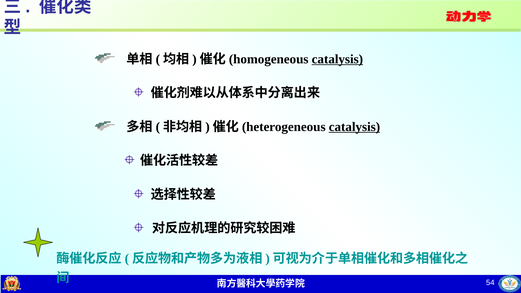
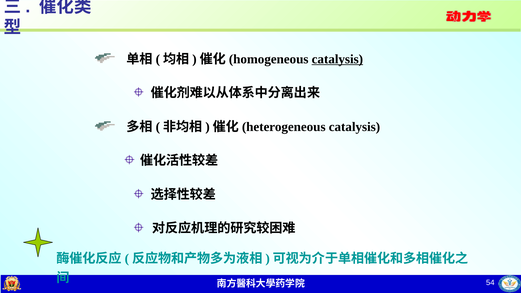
catalysis underline: present -> none (354, 127)
